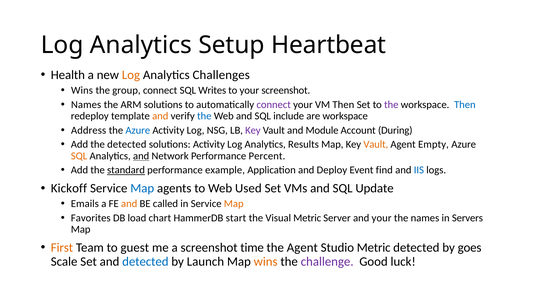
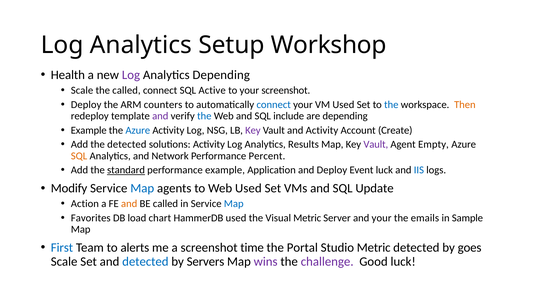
Heartbeat: Heartbeat -> Workshop (329, 45)
Log colour: orange -> purple (131, 75)
Analytics Challenges: Challenges -> Depending (221, 75)
Wins: Wins -> Scale (82, 90)
the group: group -> called (126, 90)
Writes: Writes -> Active (212, 90)
Names: Names -> Deploy (86, 105)
ARM solutions: solutions -> counters (163, 105)
connect colour: purple -> blue (274, 105)
VM Then: Then -> Used (343, 105)
the colour: purple -> blue (391, 105)
Then colour: blue -> orange (465, 105)
and colour: orange -> purple (160, 116)
are workspace: workspace -> depending (345, 116)
Address: Address -> Example (89, 130)
and Module: Module -> Activity (322, 130)
During: During -> Create (395, 130)
Vault colour: orange -> purple (376, 144)
and underline: present -> none (141, 156)
Event find: find -> luck (384, 170)
Kickoff: Kickoff -> Modify (69, 188)
Emails: Emails -> Action (85, 204)
Map colour: orange -> blue (234, 204)
HammerDB start: start -> used (236, 218)
the names: names -> emails (425, 218)
Servers: Servers -> Sample (467, 218)
First colour: orange -> blue (62, 248)
guest: guest -> alerts (135, 248)
the Agent: Agent -> Portal (302, 248)
Launch: Launch -> Servers (206, 261)
wins colour: orange -> purple (266, 261)
